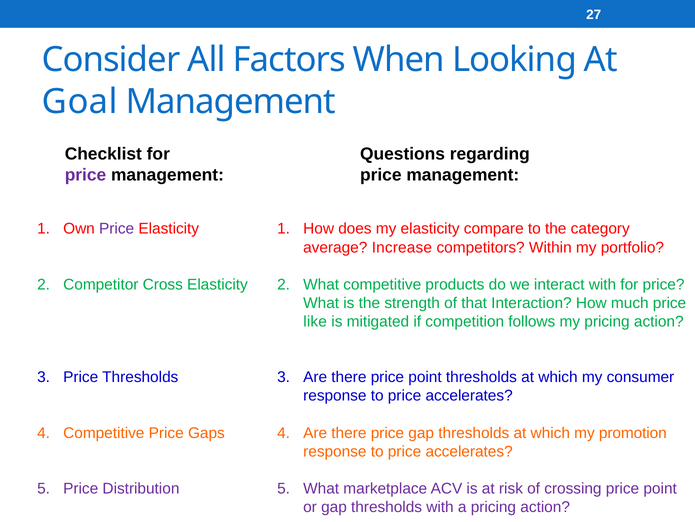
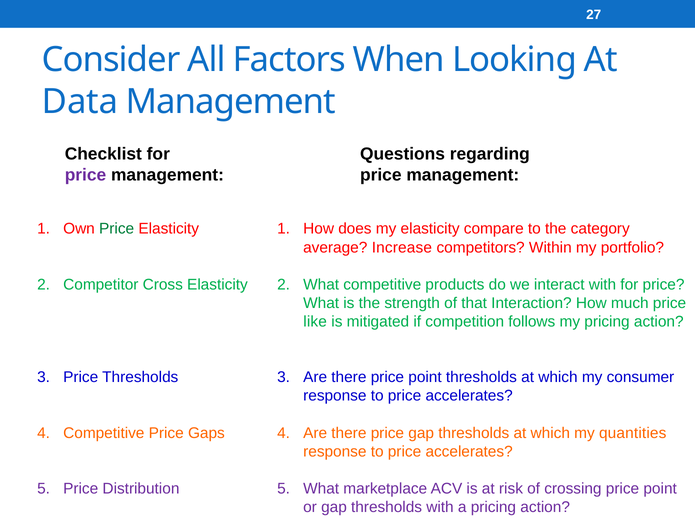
Goal: Goal -> Data (80, 101)
Price colour: purple -> green (117, 229)
promotion: promotion -> quantities (633, 432)
